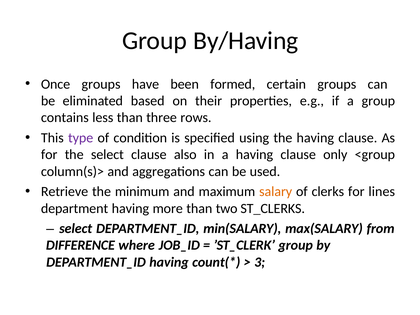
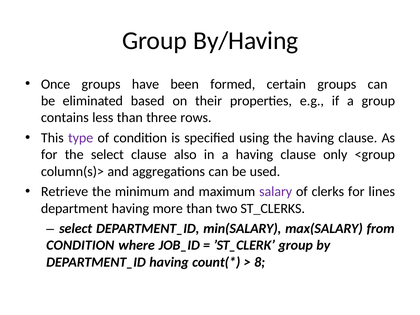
salary colour: orange -> purple (276, 192)
DIFFERENCE: DIFFERENCE -> CONDITION (80, 245)
3: 3 -> 8 (260, 262)
